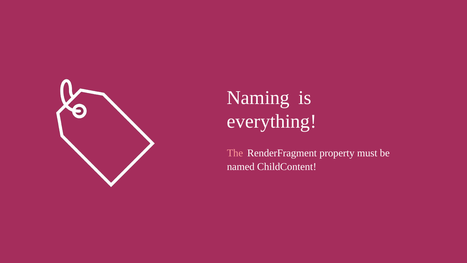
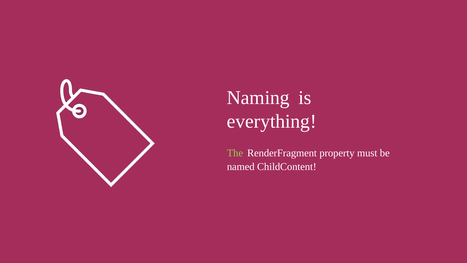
The colour: pink -> light green (235, 153)
